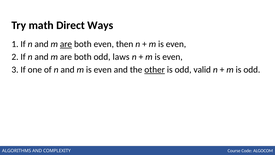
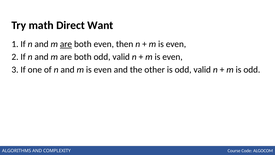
Ways: Ways -> Want (100, 25)
both odd laws: laws -> valid (121, 57)
other underline: present -> none (155, 70)
